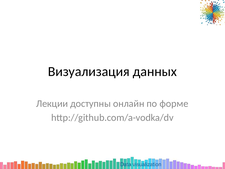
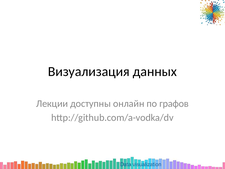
форме: форме -> графов (174, 103)
